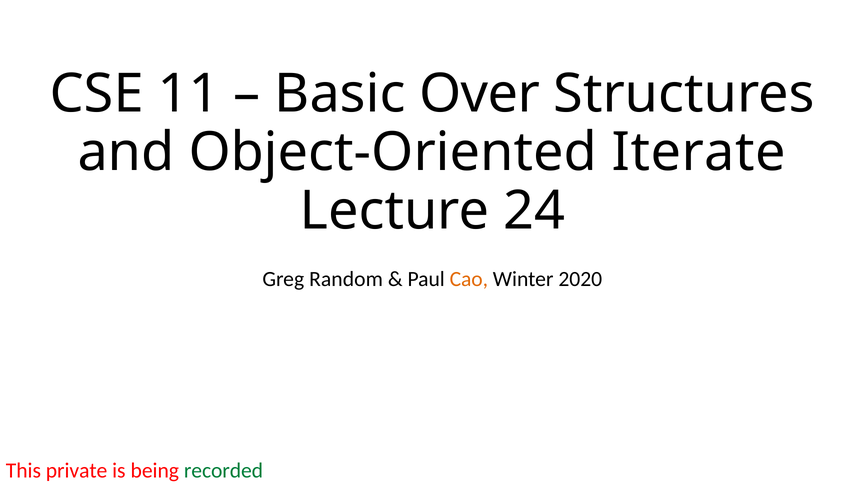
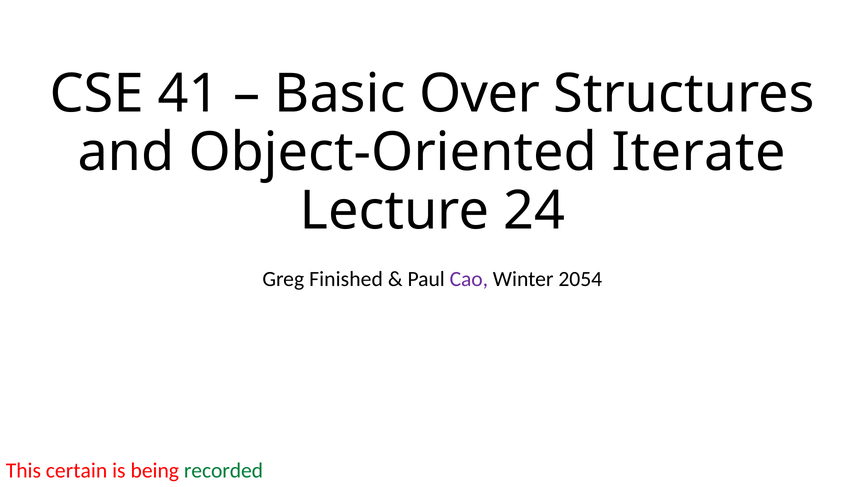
11: 11 -> 41 (189, 94)
Random: Random -> Finished (346, 279)
Cao colour: orange -> purple (469, 279)
2020: 2020 -> 2054 (580, 279)
private: private -> certain (77, 470)
